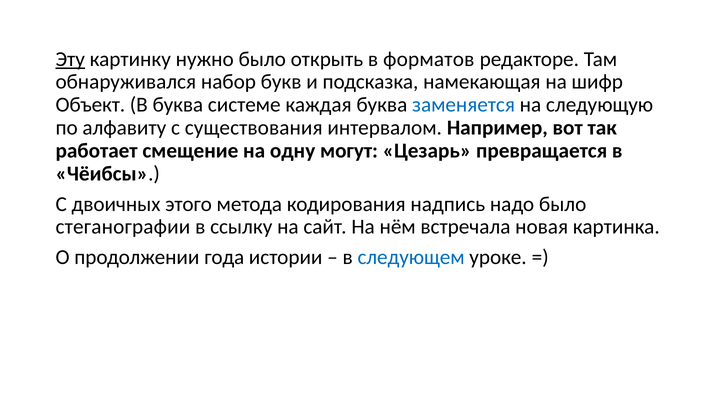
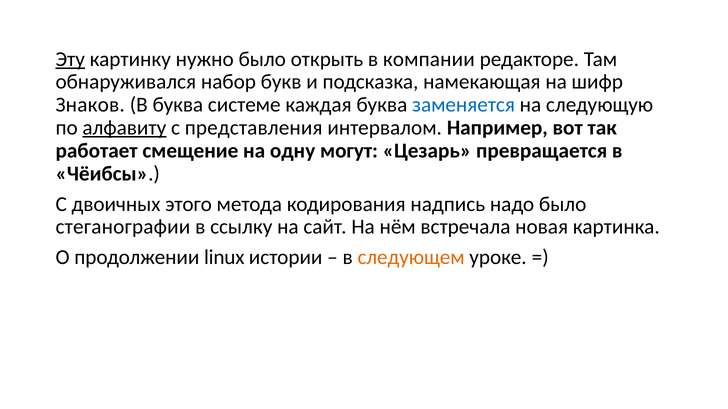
форматов: форматов -> компании (429, 59)
Объект: Объект -> Знаков (90, 105)
алфавиту underline: none -> present (124, 128)
существования: существования -> представления (254, 128)
года: года -> linux (224, 258)
следующем colour: blue -> orange (411, 258)
